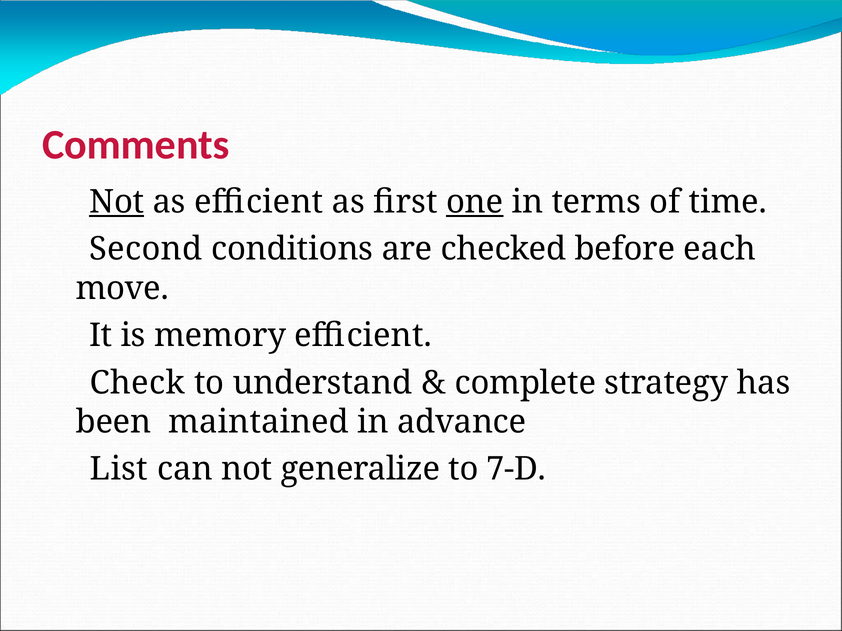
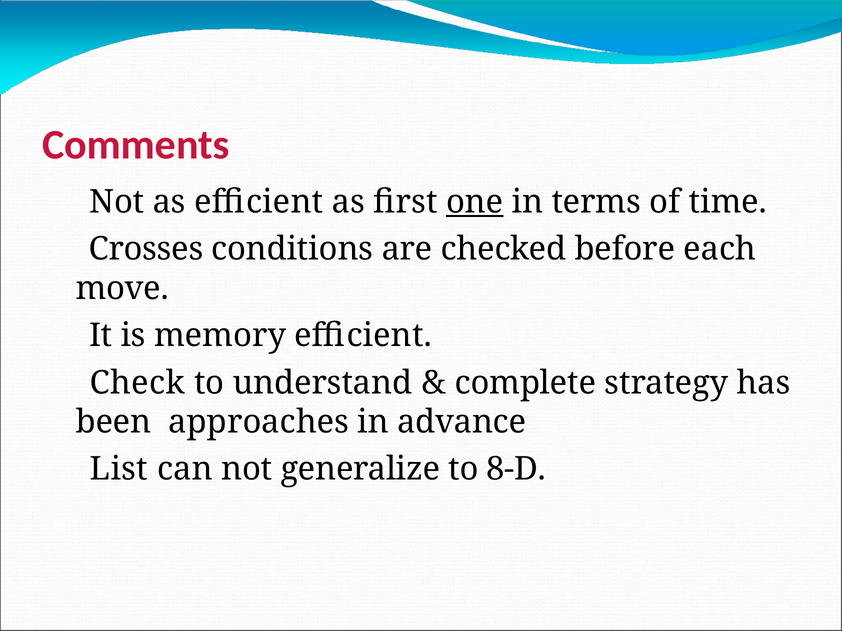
Not underline: present -> none (117, 202)
Second: Second -> Crosses (146, 249)
maintained: maintained -> approaches (259, 422)
7-D: 7-D -> 8-D (516, 470)
